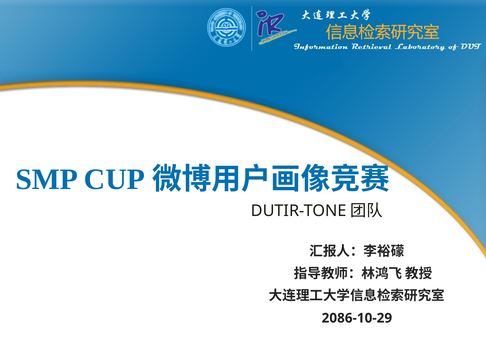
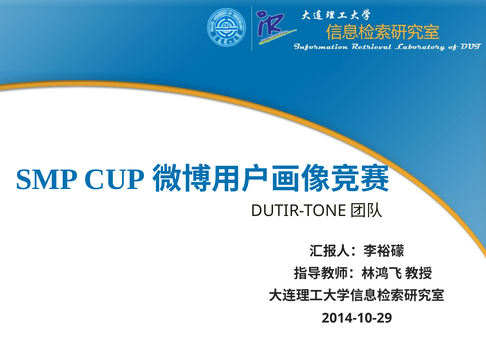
2086-10-29: 2086-10-29 -> 2014-10-29 (357, 319)
